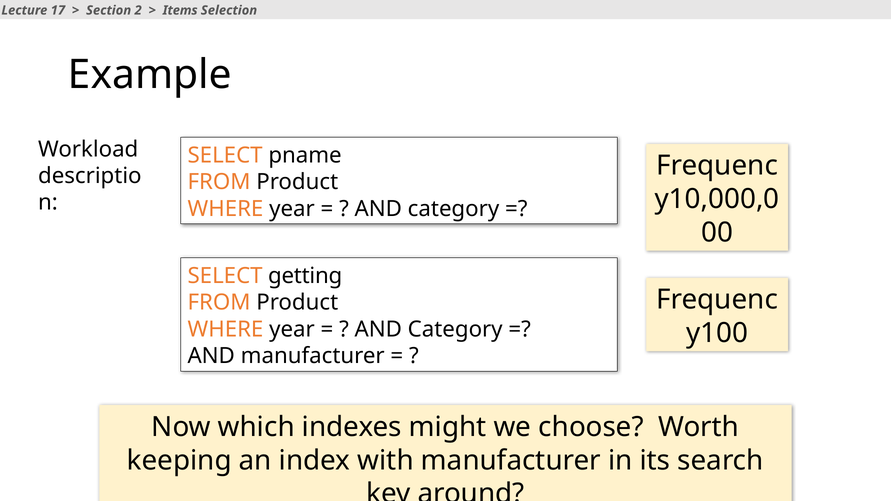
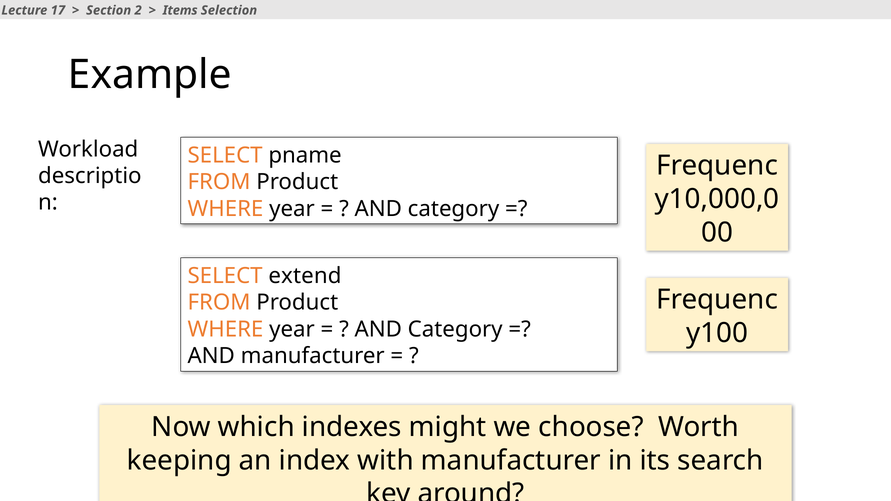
getting: getting -> extend (305, 276)
